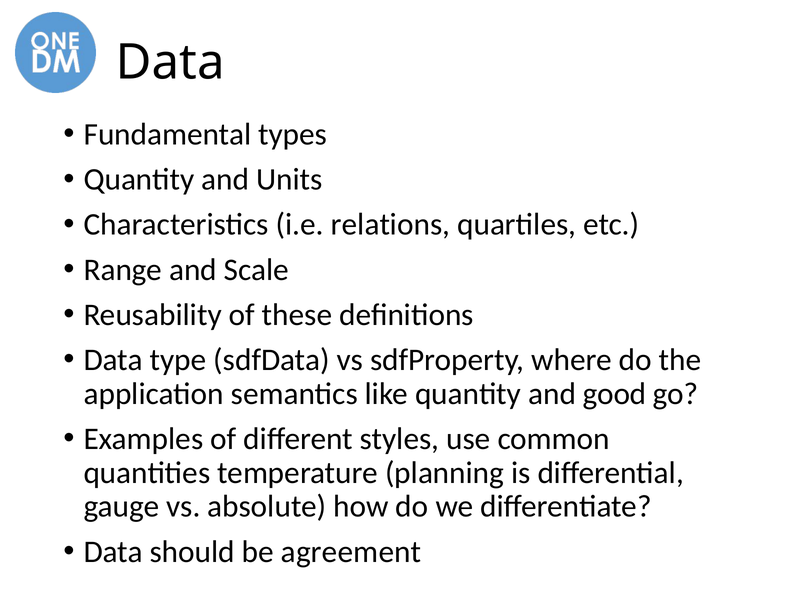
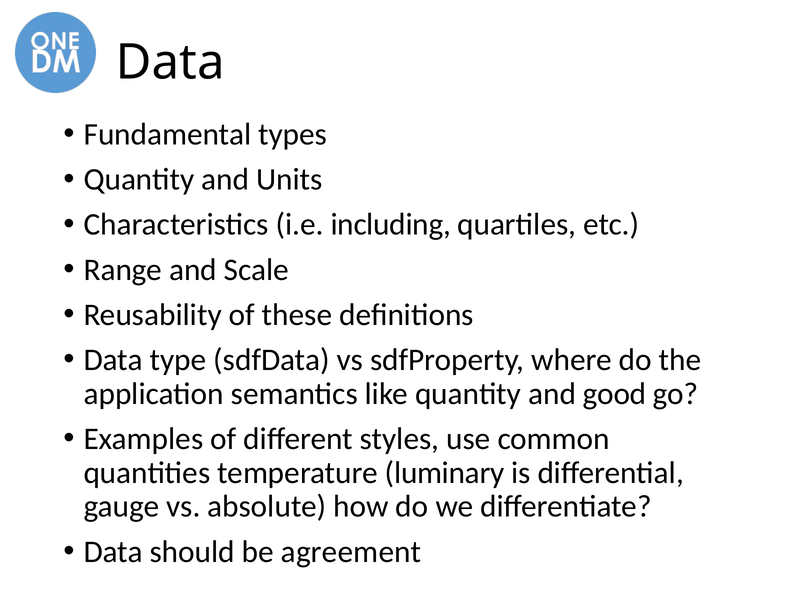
relations: relations -> including (391, 224)
planning: planning -> luminary (445, 472)
